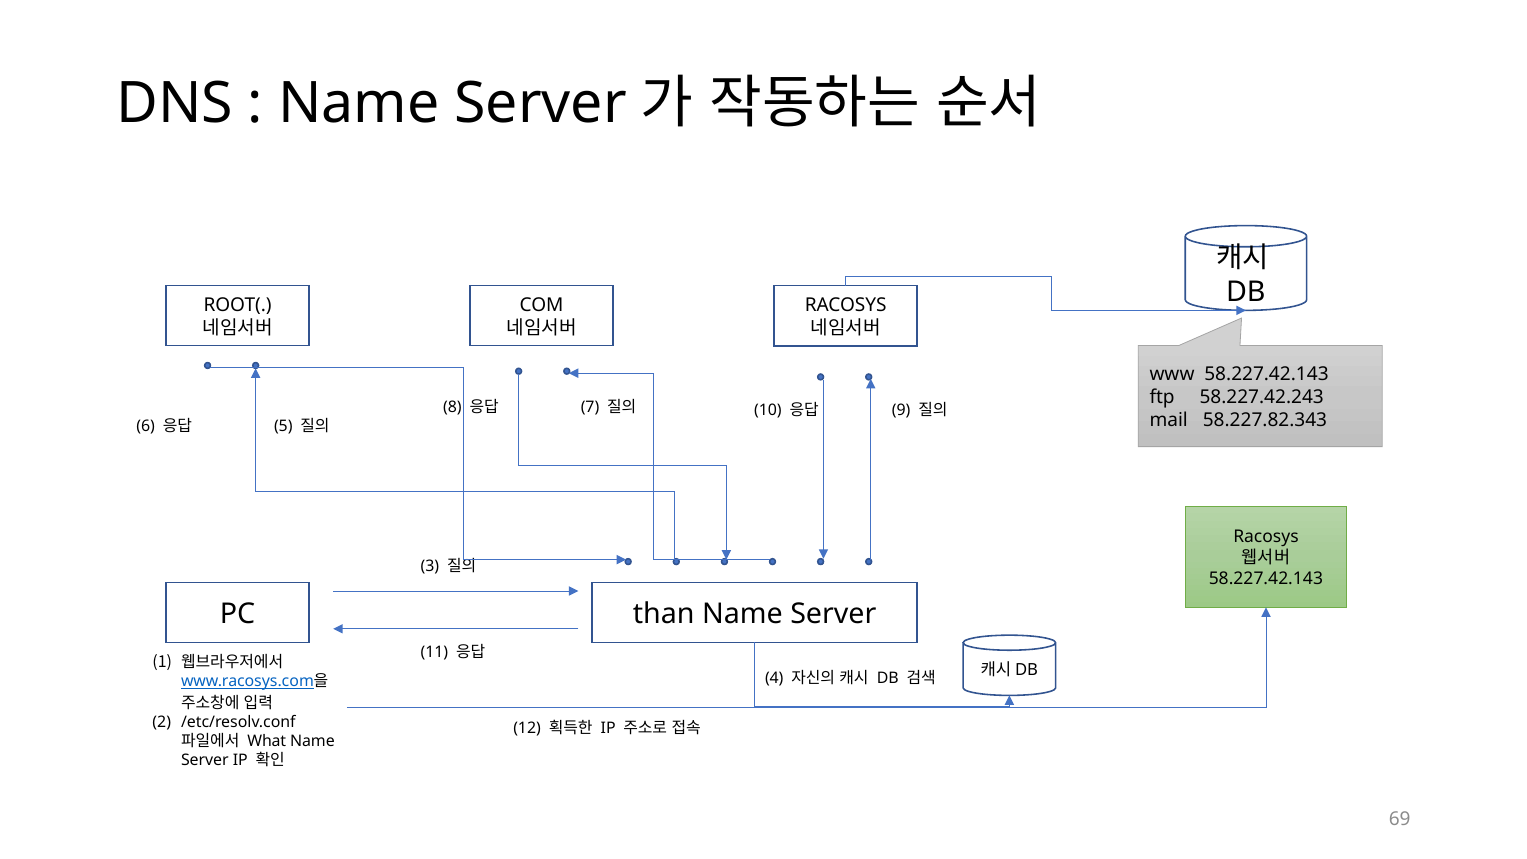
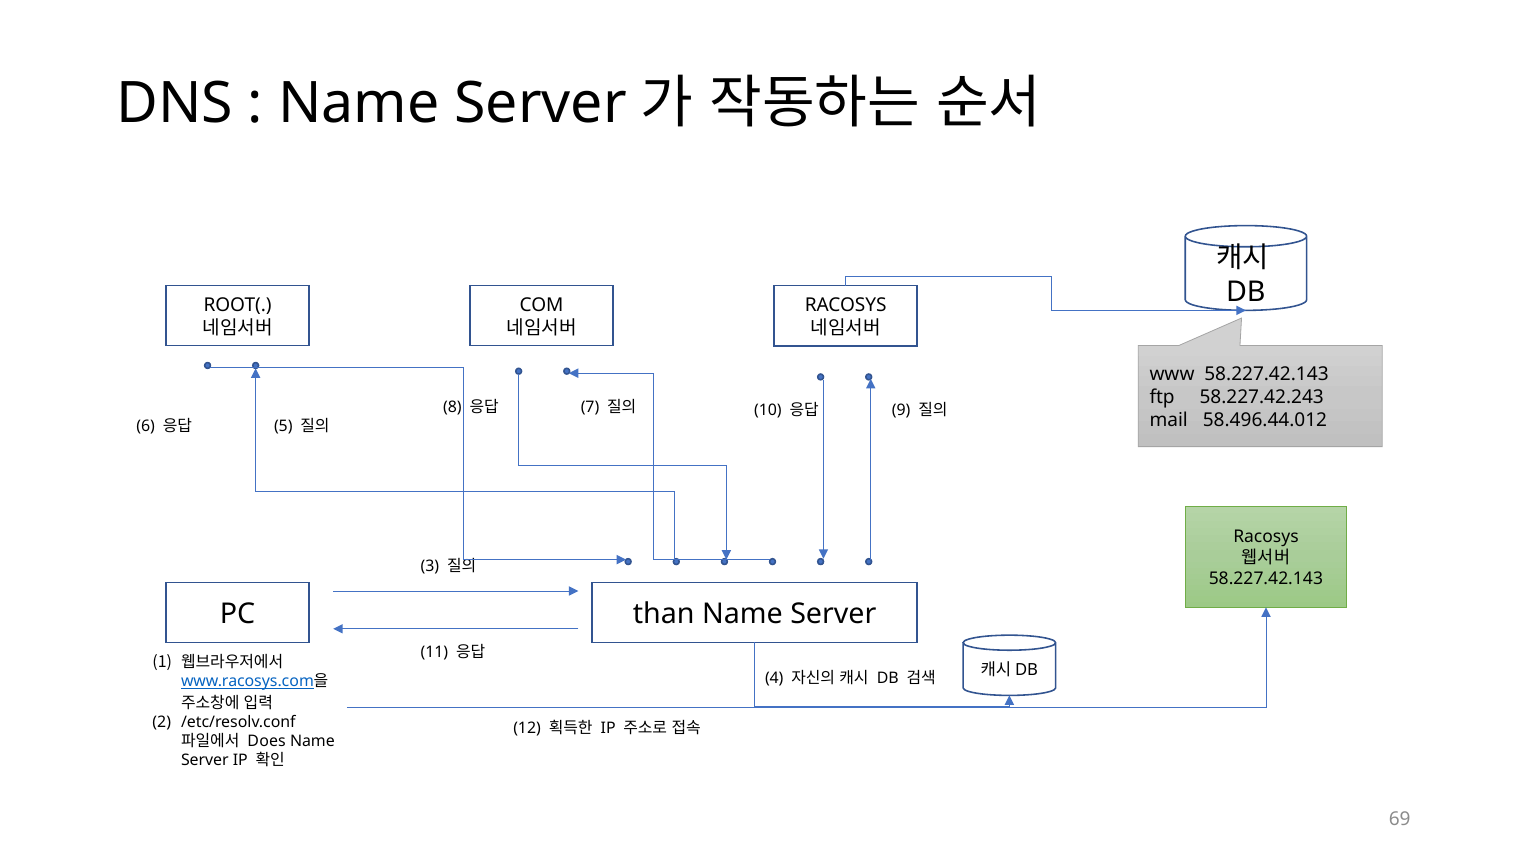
58.227.82.343: 58.227.82.343 -> 58.496.44.012 (1265, 420)
What: What -> Does (267, 741)
